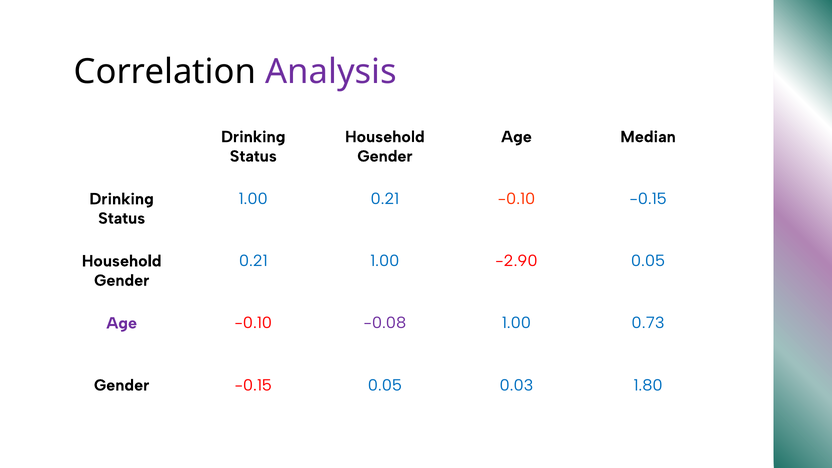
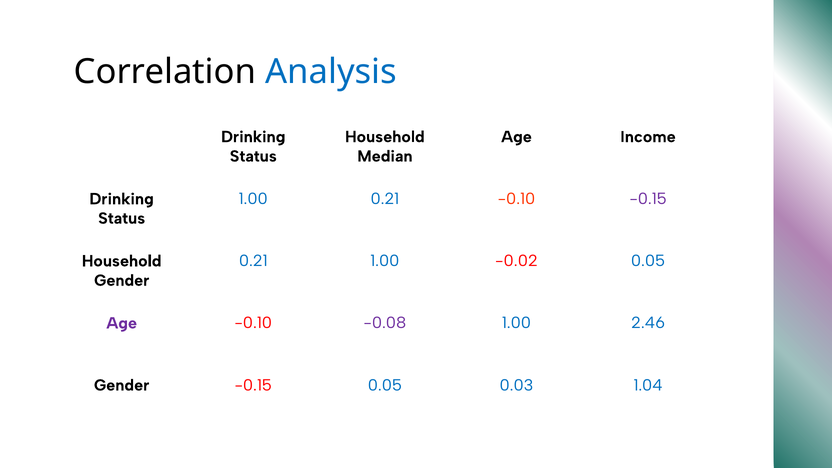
Analysis colour: purple -> blue (331, 72)
Median: Median -> Income (648, 137)
Gender: Gender -> Median (385, 156)
-0.15 colour: blue -> purple (648, 199)
-2.90: -2.90 -> -0.02 (516, 261)
0.73: 0.73 -> 2.46 (648, 323)
1.80: 1.80 -> 1.04 (648, 385)
